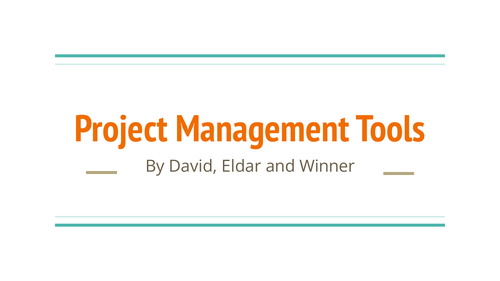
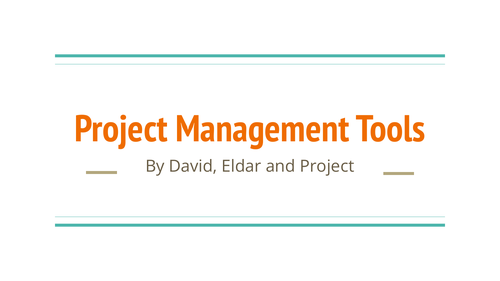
and Winner: Winner -> Project (327, 167)
